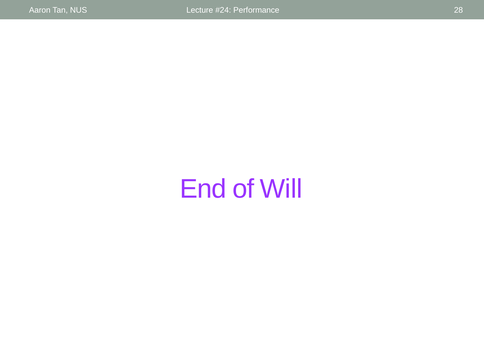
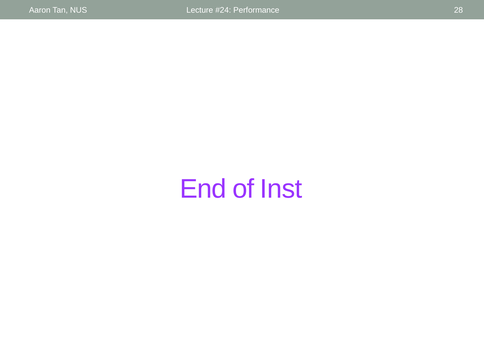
Will: Will -> Inst (281, 189)
